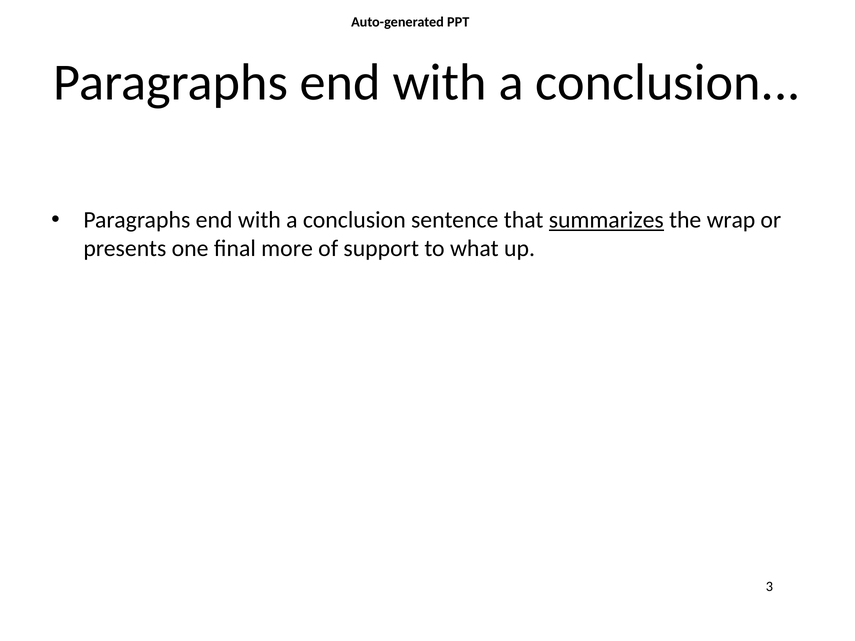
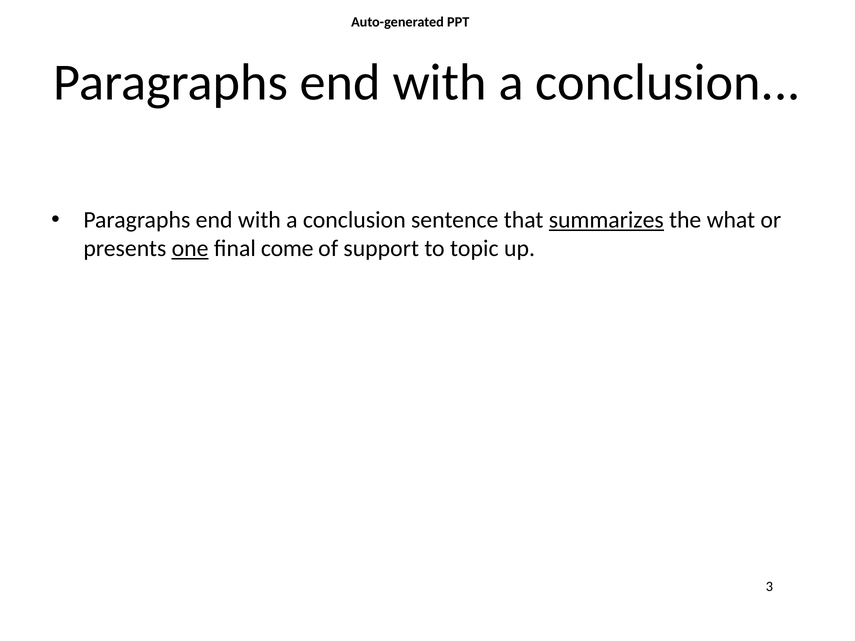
wrap: wrap -> what (731, 220)
one underline: none -> present (190, 249)
more: more -> come (287, 249)
what: what -> topic (474, 249)
